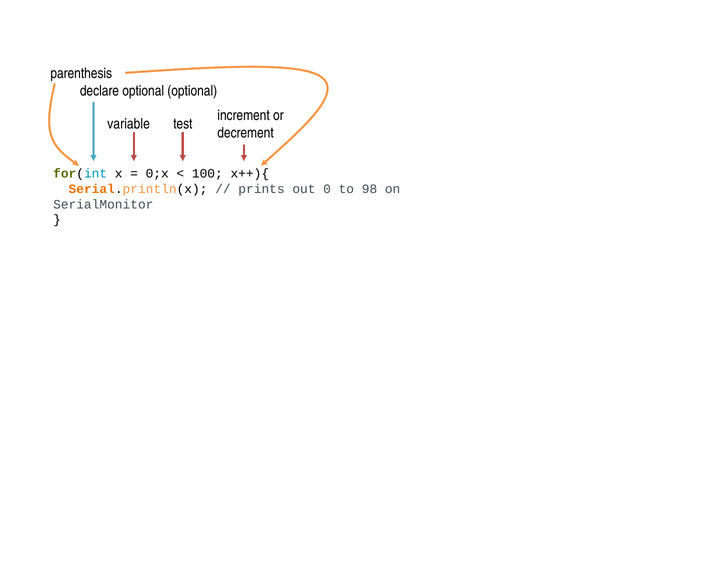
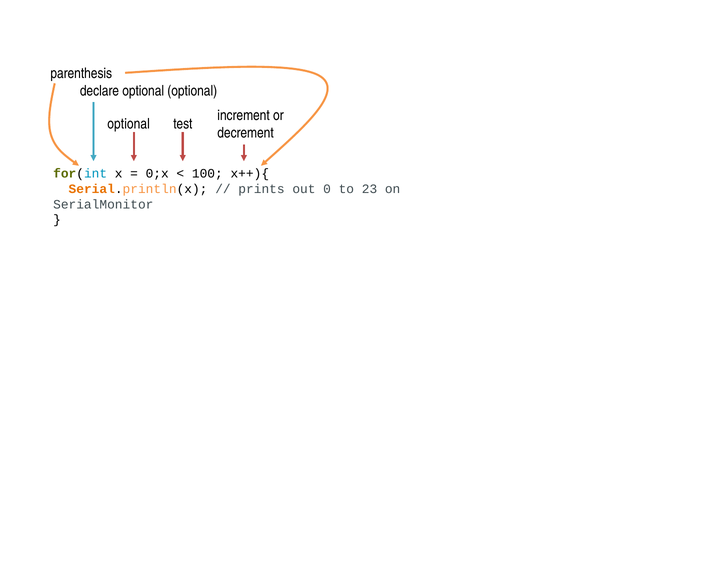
variable: variable -> optional (129, 124)
98: 98 -> 23 (370, 189)
